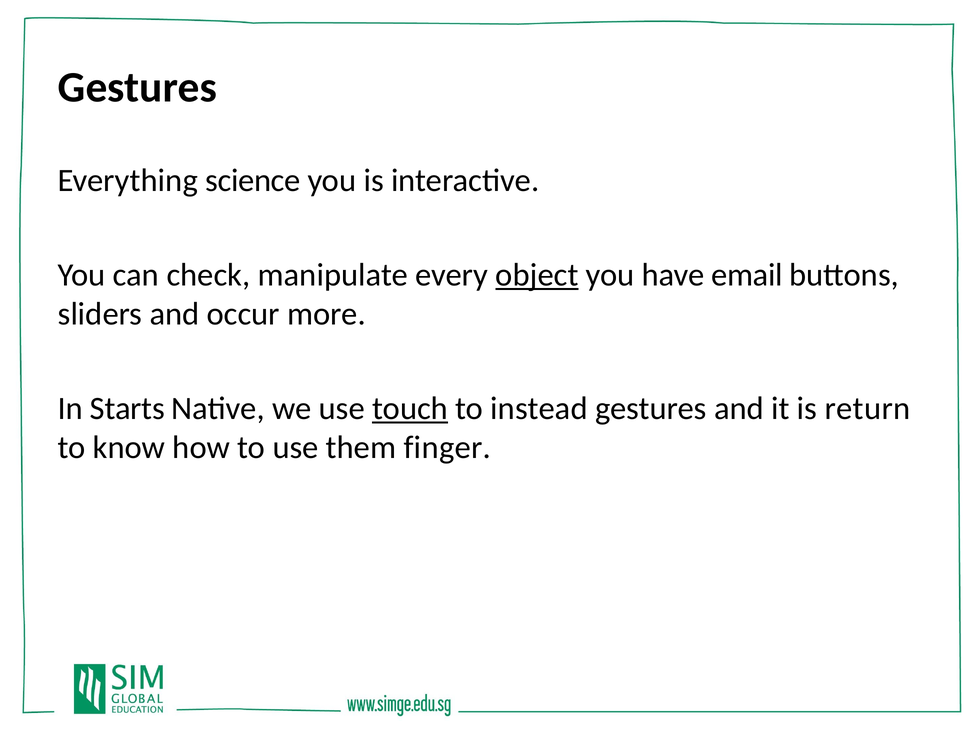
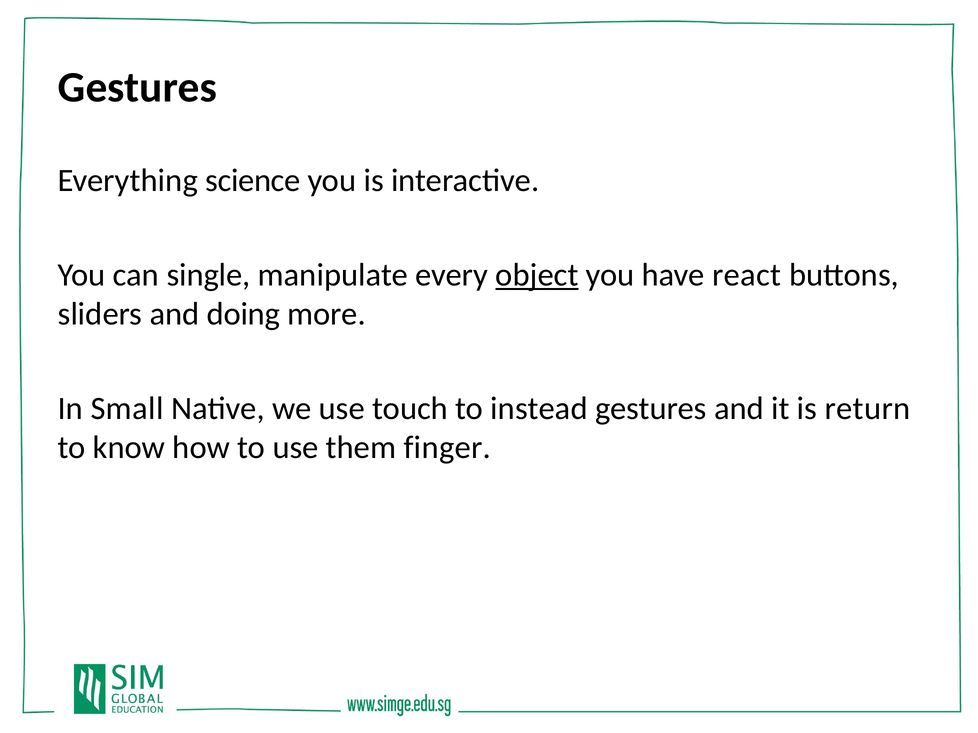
check: check -> single (209, 275)
email: email -> react (747, 275)
occur: occur -> doing (243, 314)
Starts: Starts -> Small (127, 409)
touch underline: present -> none (410, 409)
